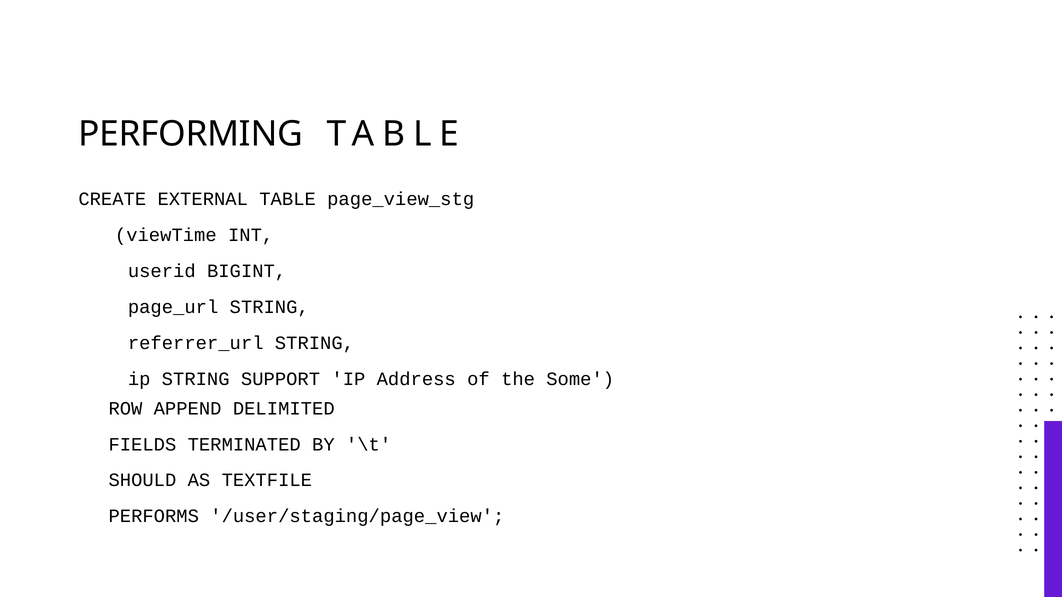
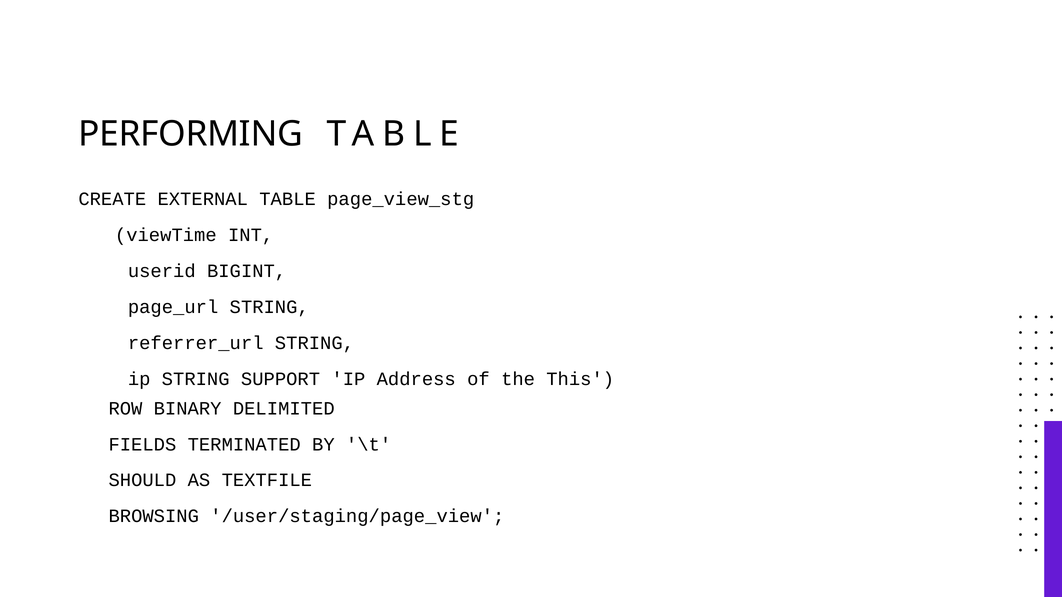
Some: Some -> This (580, 379)
APPEND: APPEND -> BINARY (188, 409)
PERFORMS: PERFORMS -> BROWSING (154, 517)
